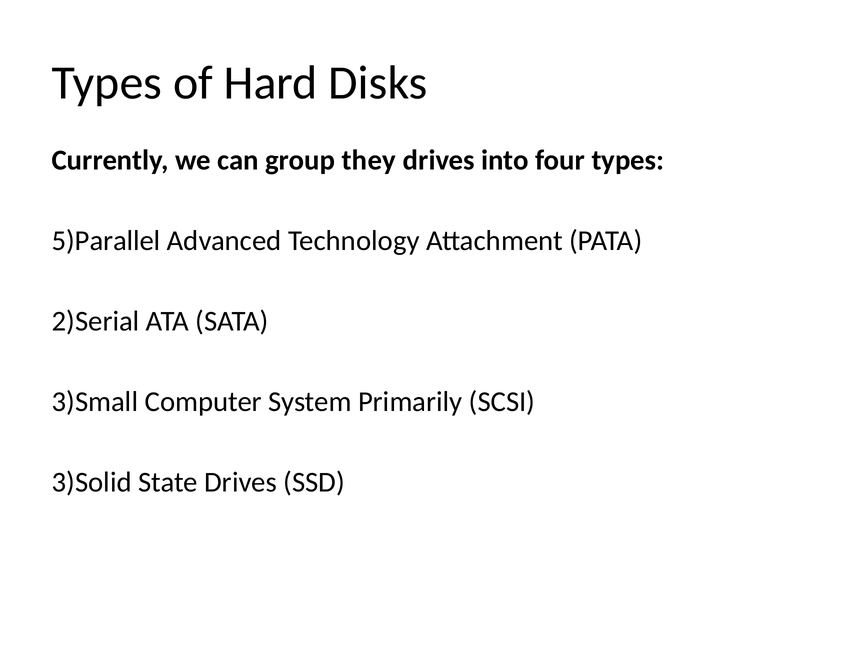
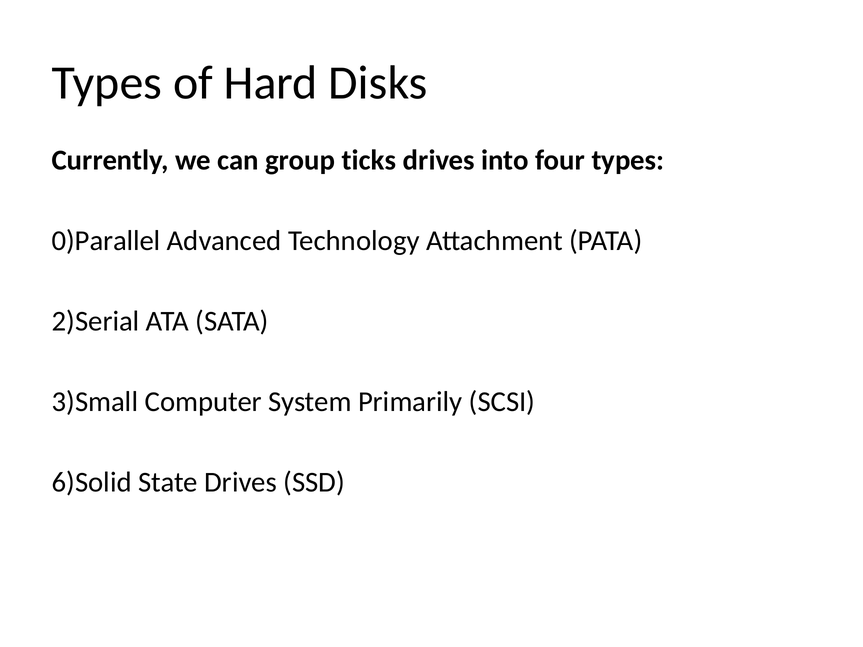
they: they -> ticks (369, 160)
5)Parallel: 5)Parallel -> 0)Parallel (106, 241)
3)Solid: 3)Solid -> 6)Solid (92, 482)
